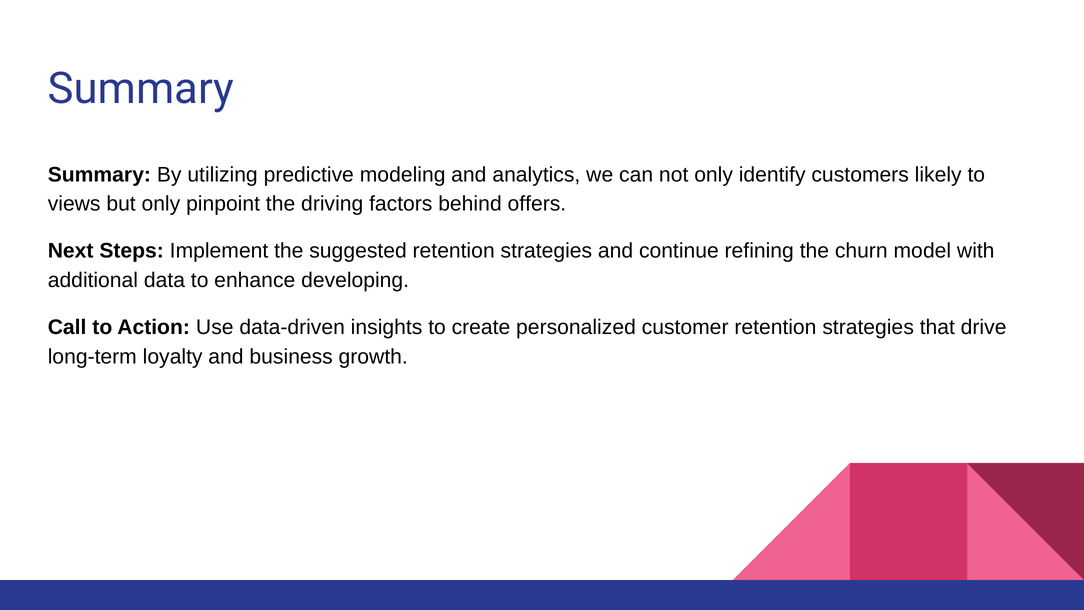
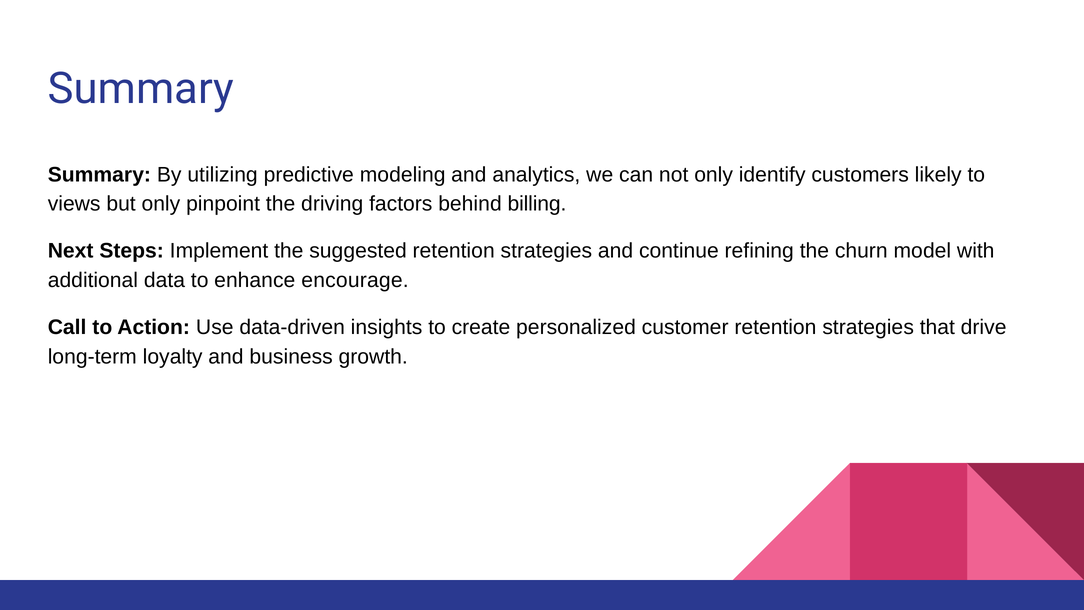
offers: offers -> billing (537, 204)
developing: developing -> encourage (355, 280)
